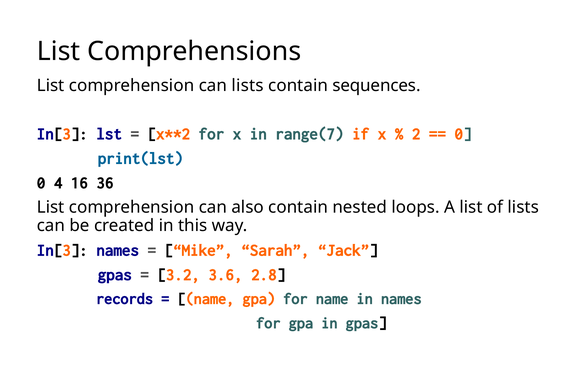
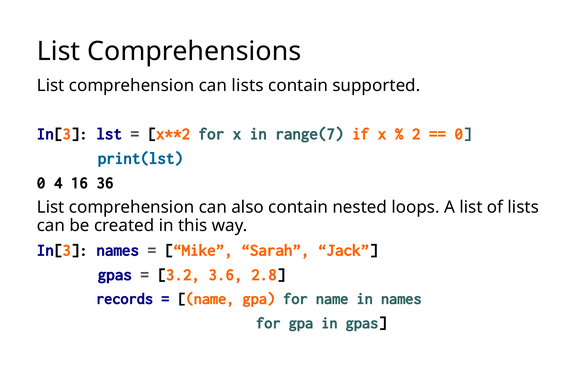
sequences: sequences -> supported (376, 86)
